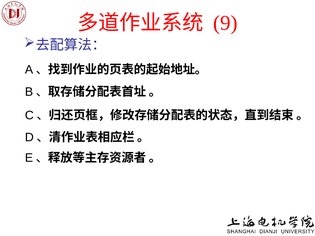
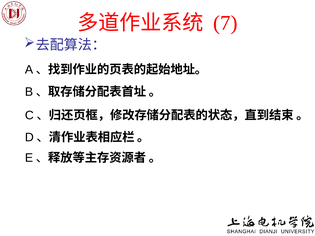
9: 9 -> 7 (225, 23)
